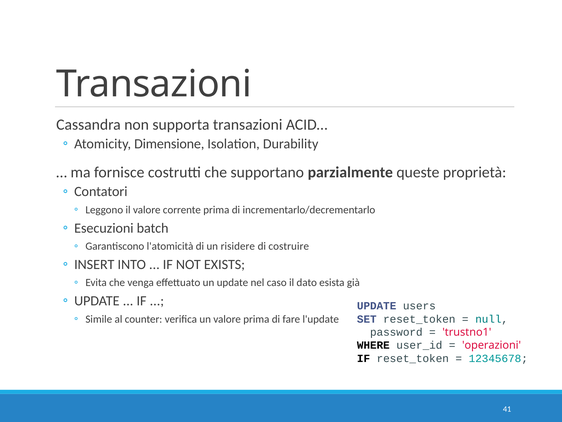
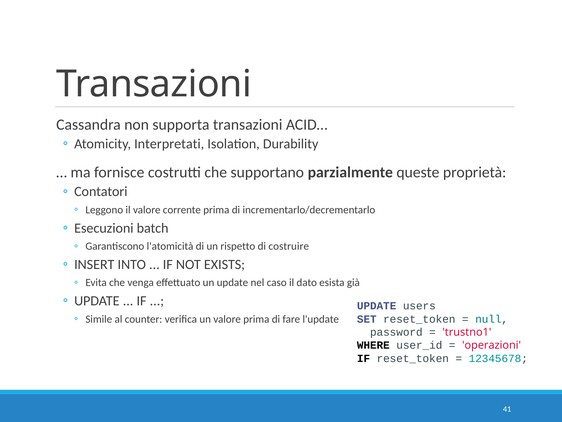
Dimensione: Dimensione -> Interpretati (169, 144)
risidere: risidere -> rispetto (238, 246)
